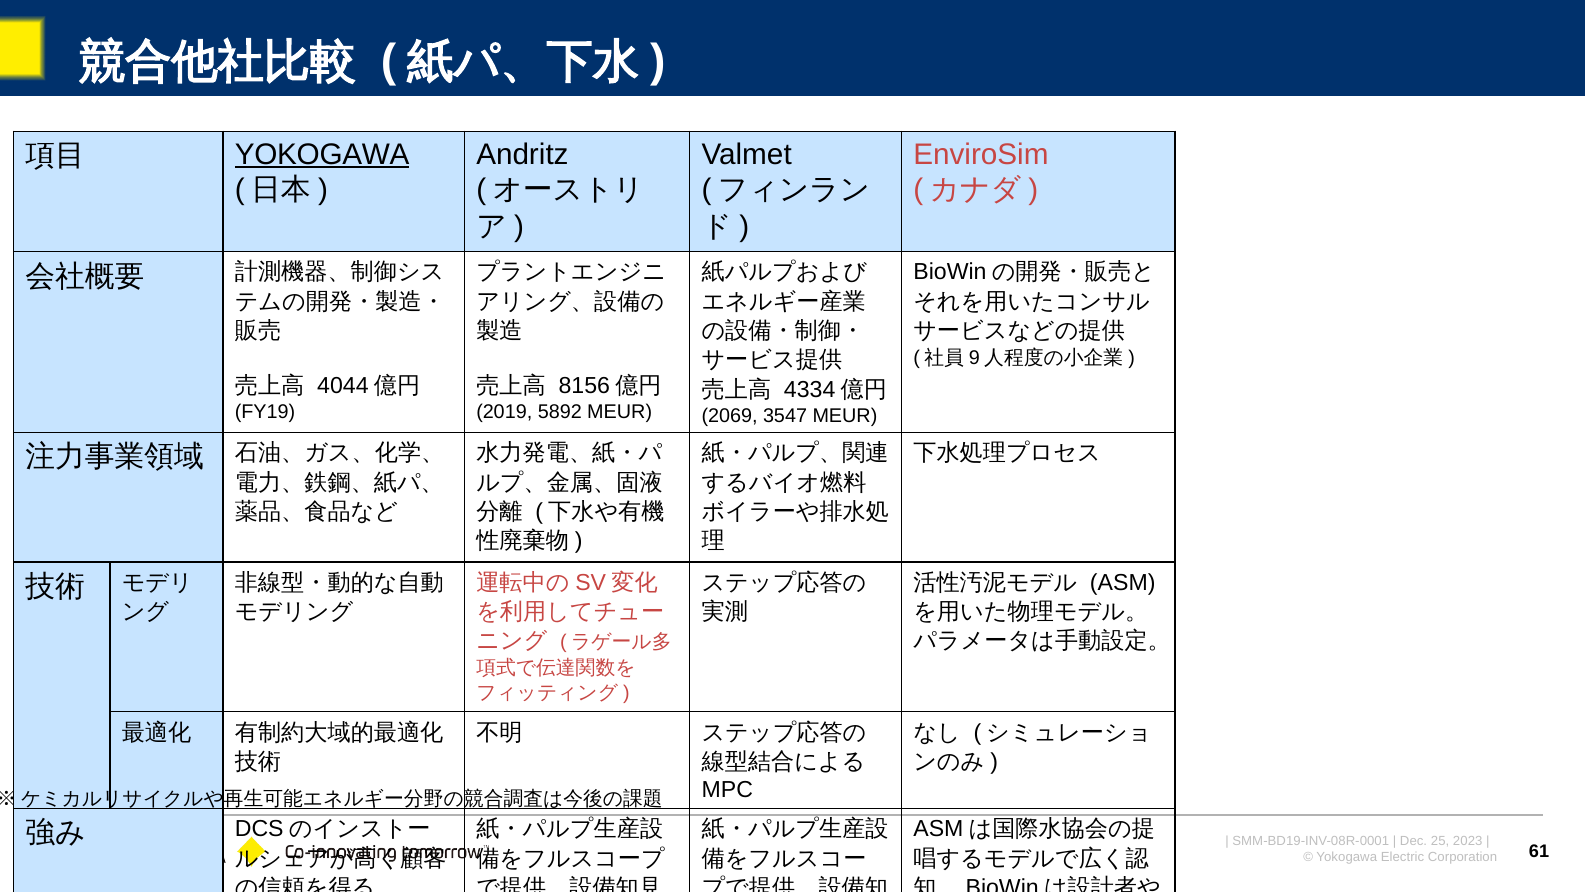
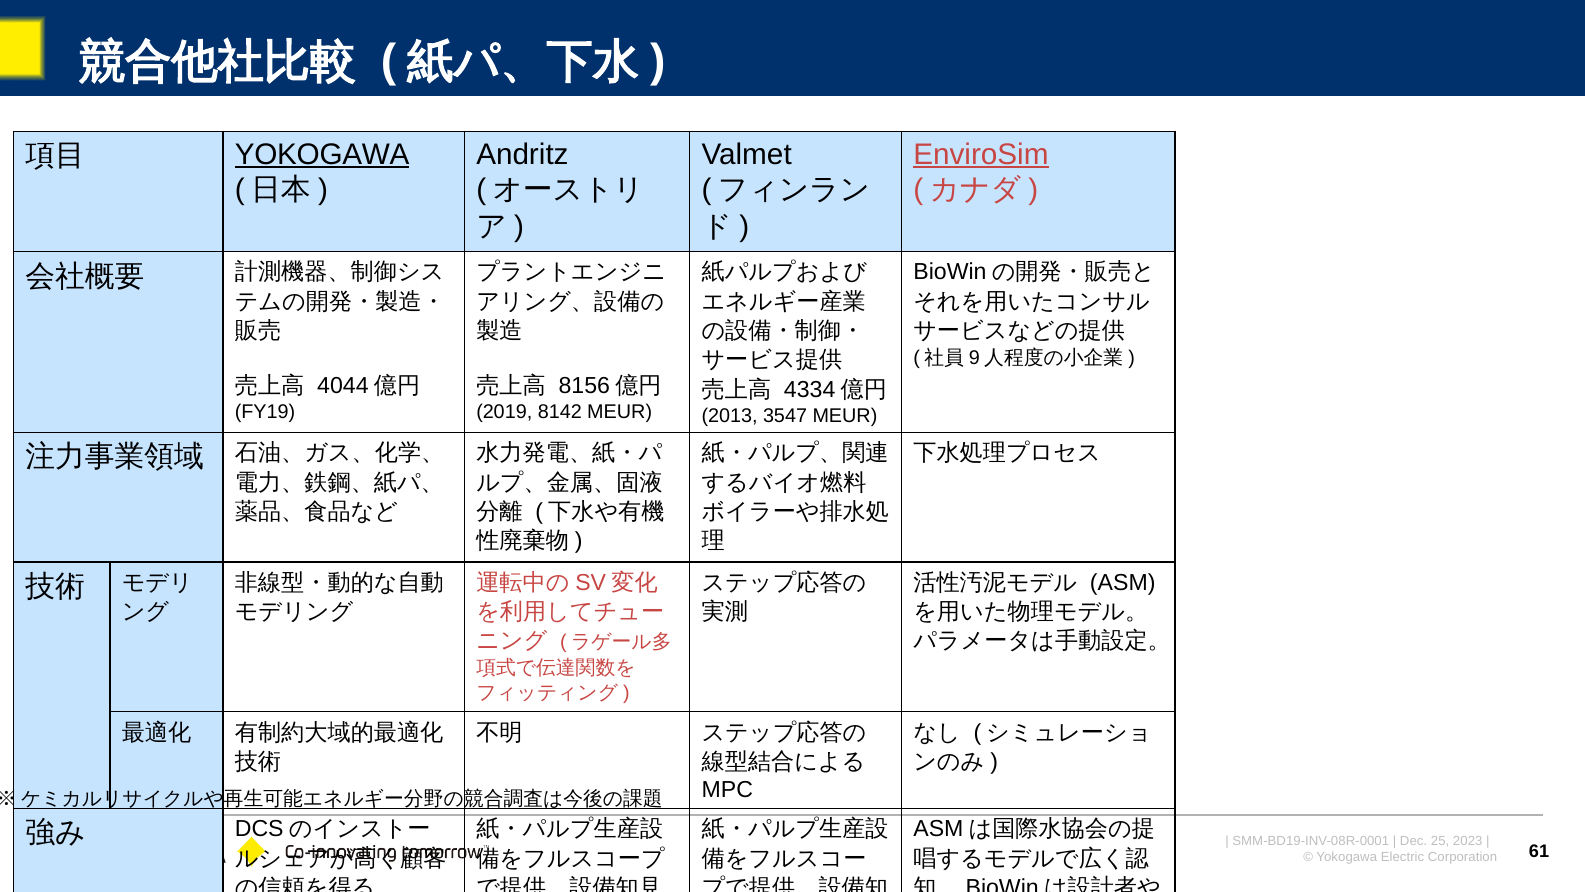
EnviroSim underline: none -> present (981, 154)
5892: 5892 -> 8142 (560, 412)
2069: 2069 -> 2013 (730, 416)
